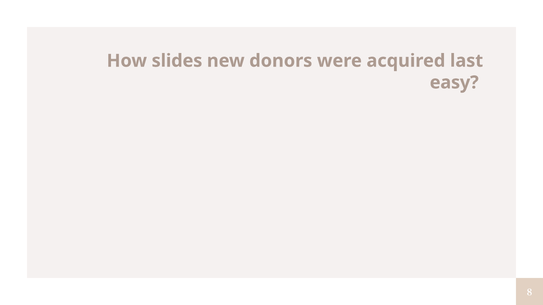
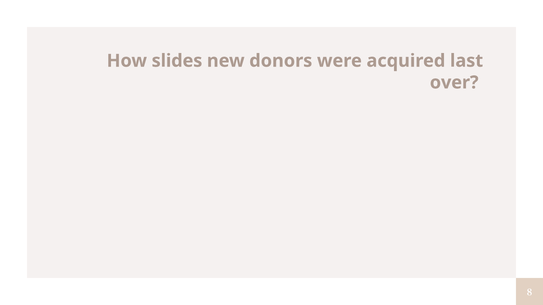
easy: easy -> over (454, 83)
